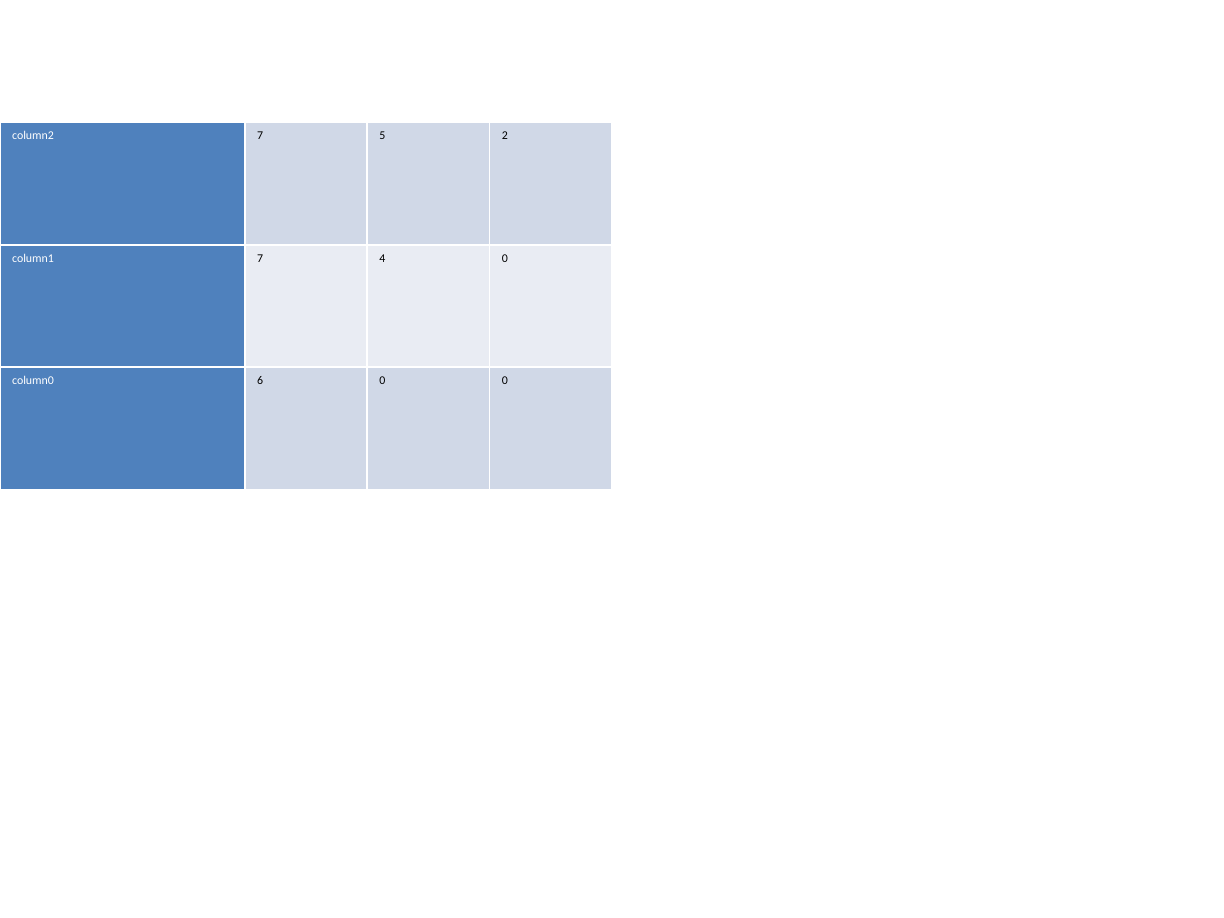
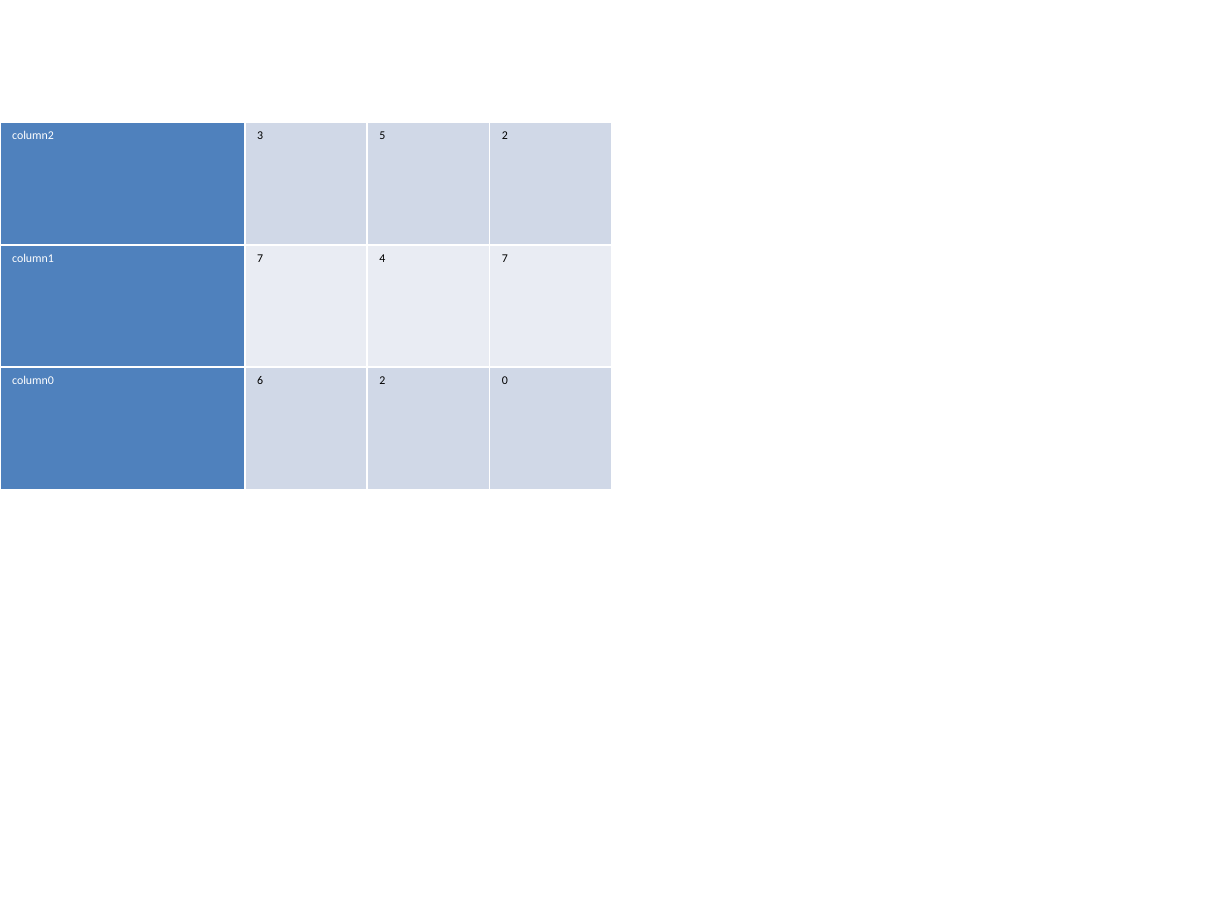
column2 7: 7 -> 3 (260, 136)
4 0: 0 -> 7 (505, 258)
6 0: 0 -> 2 (382, 381)
